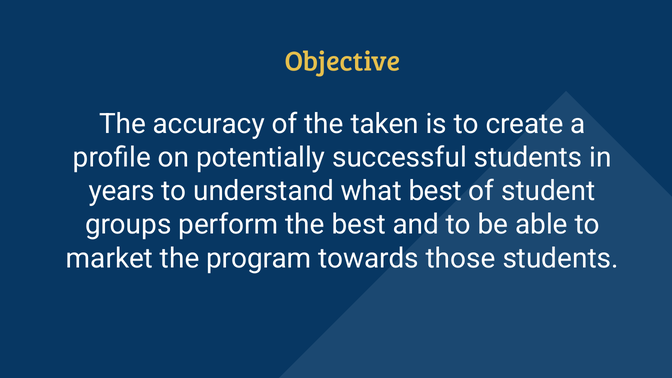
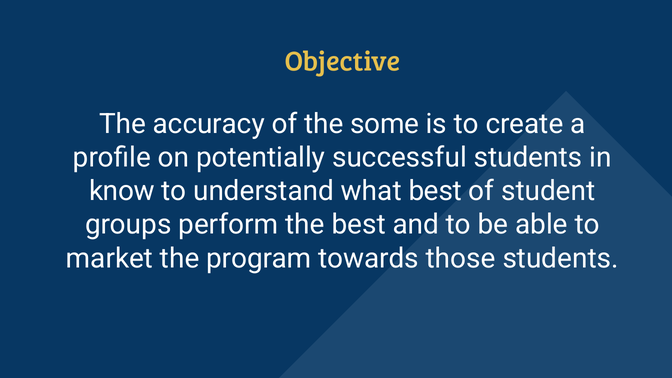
taken: taken -> some (385, 124)
years: years -> know (122, 191)
